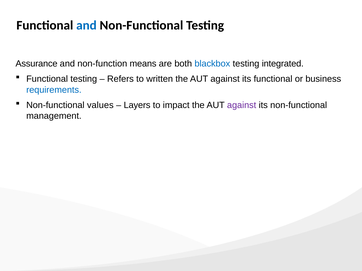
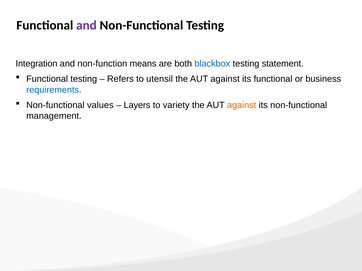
and colour: blue -> purple (86, 25)
Assurance: Assurance -> Integration (37, 64)
integrated: integrated -> statement (283, 64)
written: written -> utensil (160, 79)
impact: impact -> variety (176, 105)
against colour: purple -> orange (242, 105)
